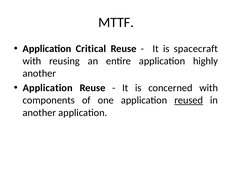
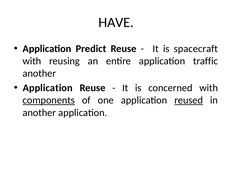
MTTF: MTTF -> HAVE (116, 22)
Critical: Critical -> Predict (91, 49)
highly: highly -> traffic (206, 61)
components underline: none -> present (49, 100)
